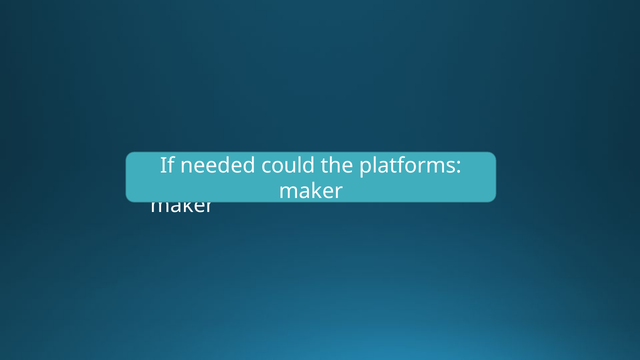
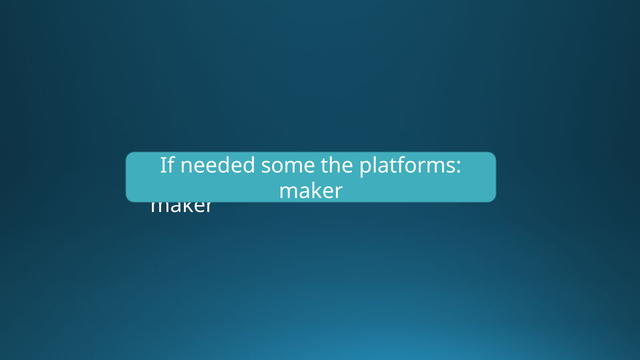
could: could -> some (288, 166)
